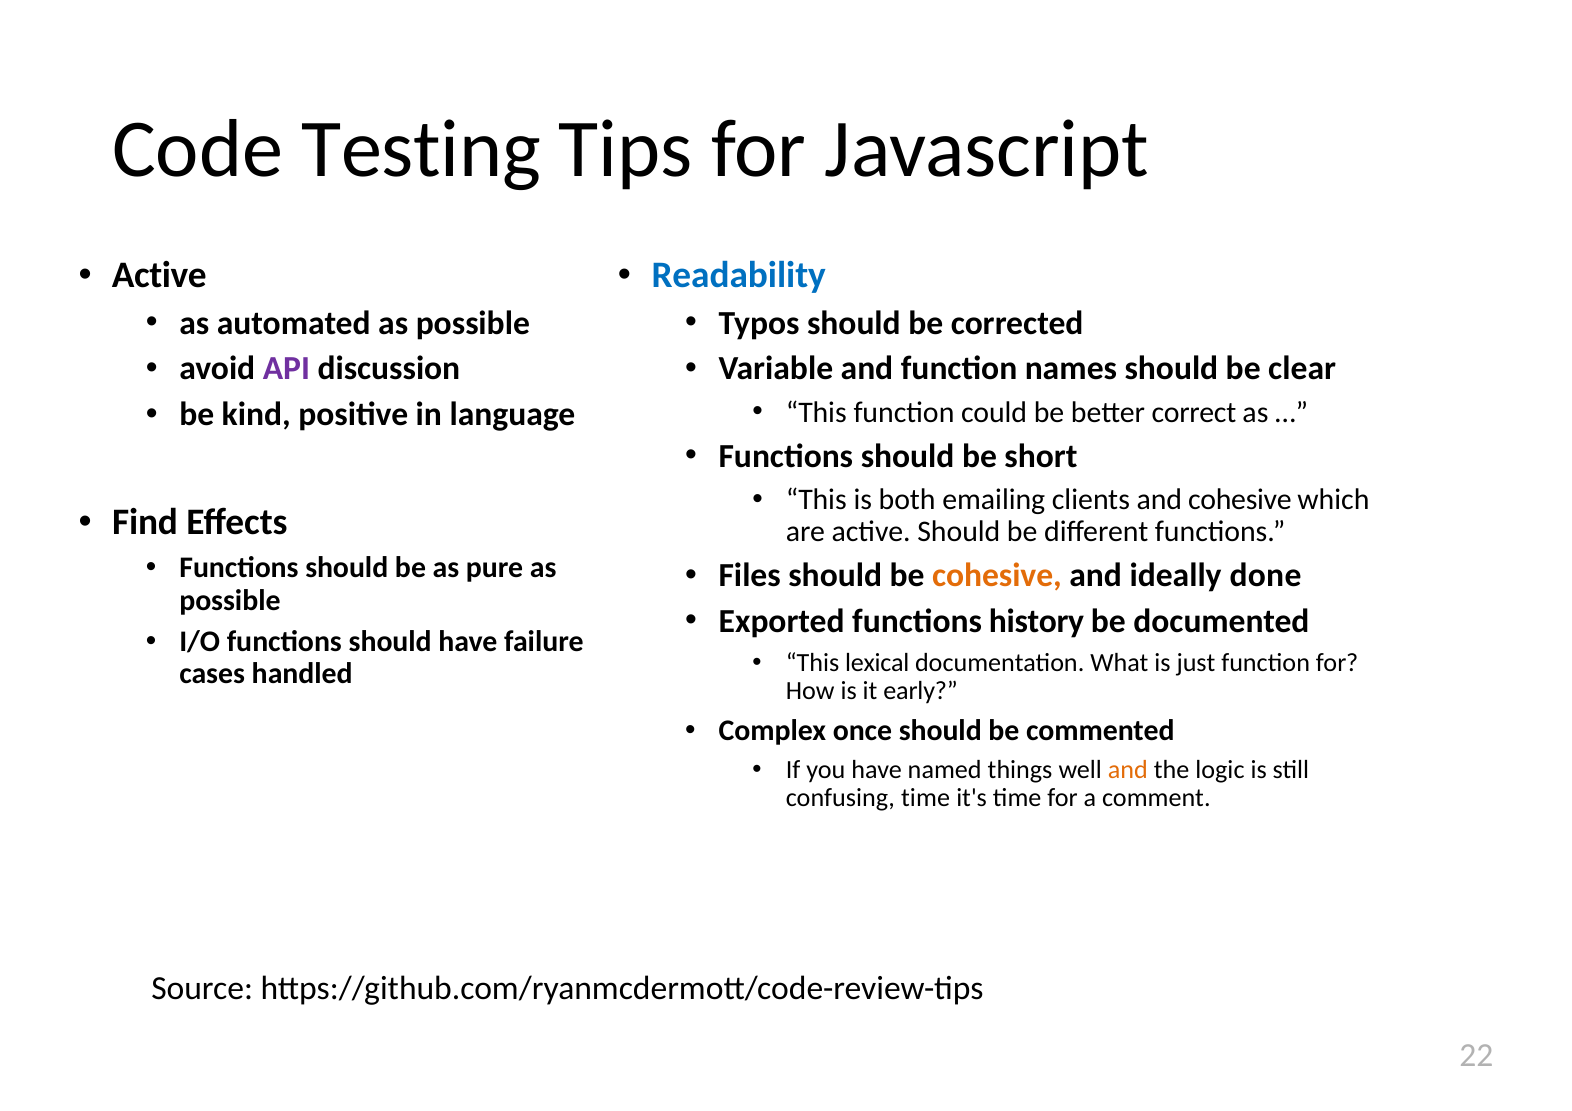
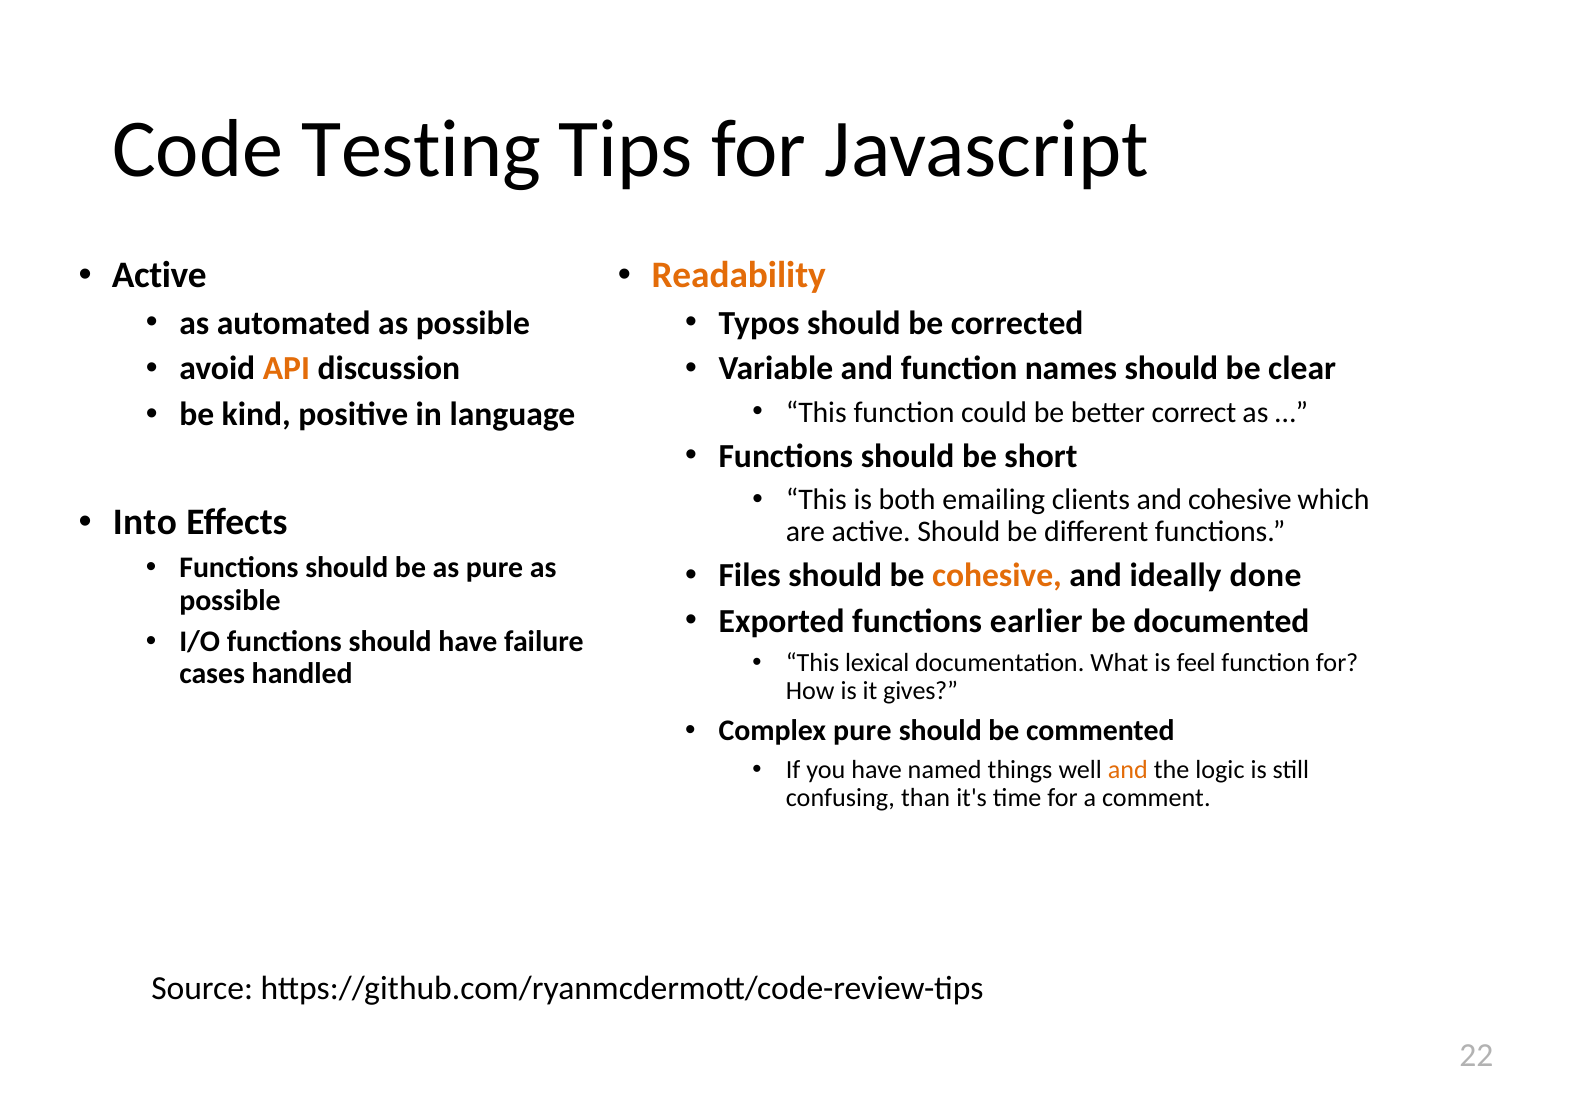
Readability colour: blue -> orange (739, 275)
API colour: purple -> orange (286, 369)
Find: Find -> Into (145, 522)
history: history -> earlier (1036, 621)
just: just -> feel (1196, 663)
early: early -> gives (921, 691)
Complex once: once -> pure (862, 730)
confusing time: time -> than (926, 798)
